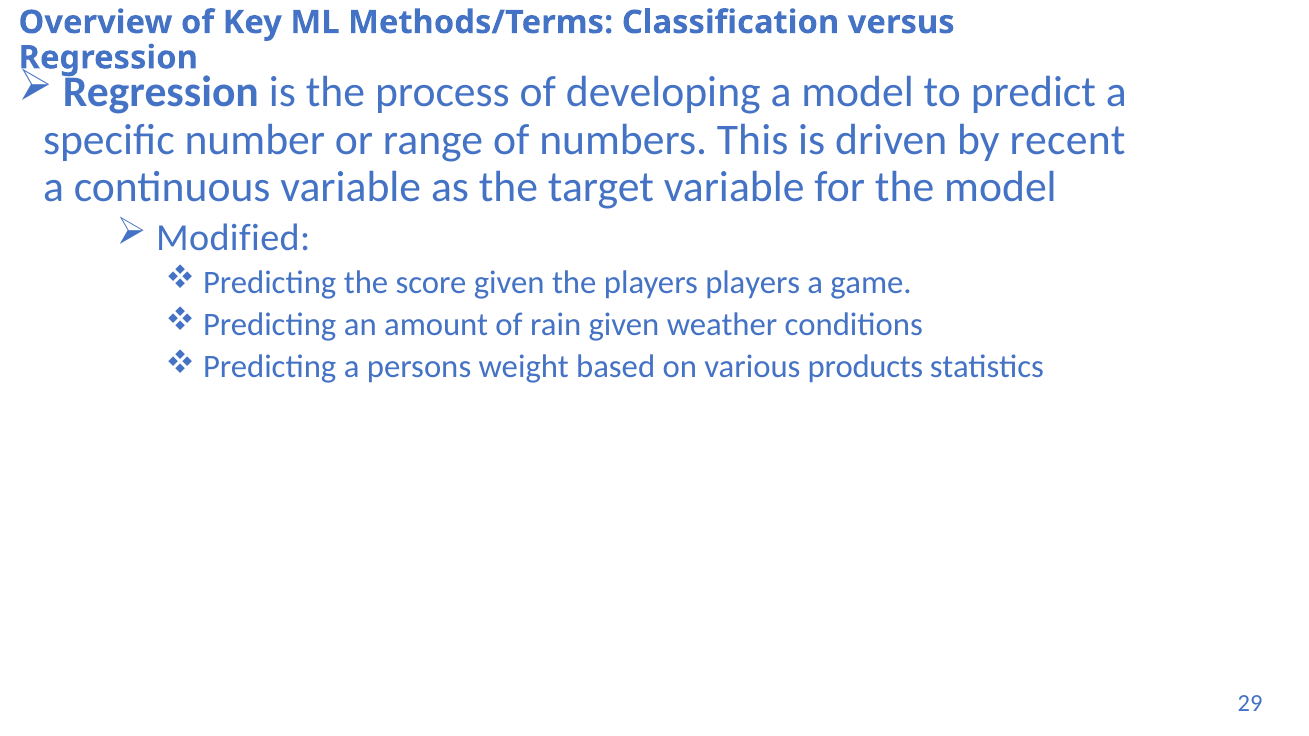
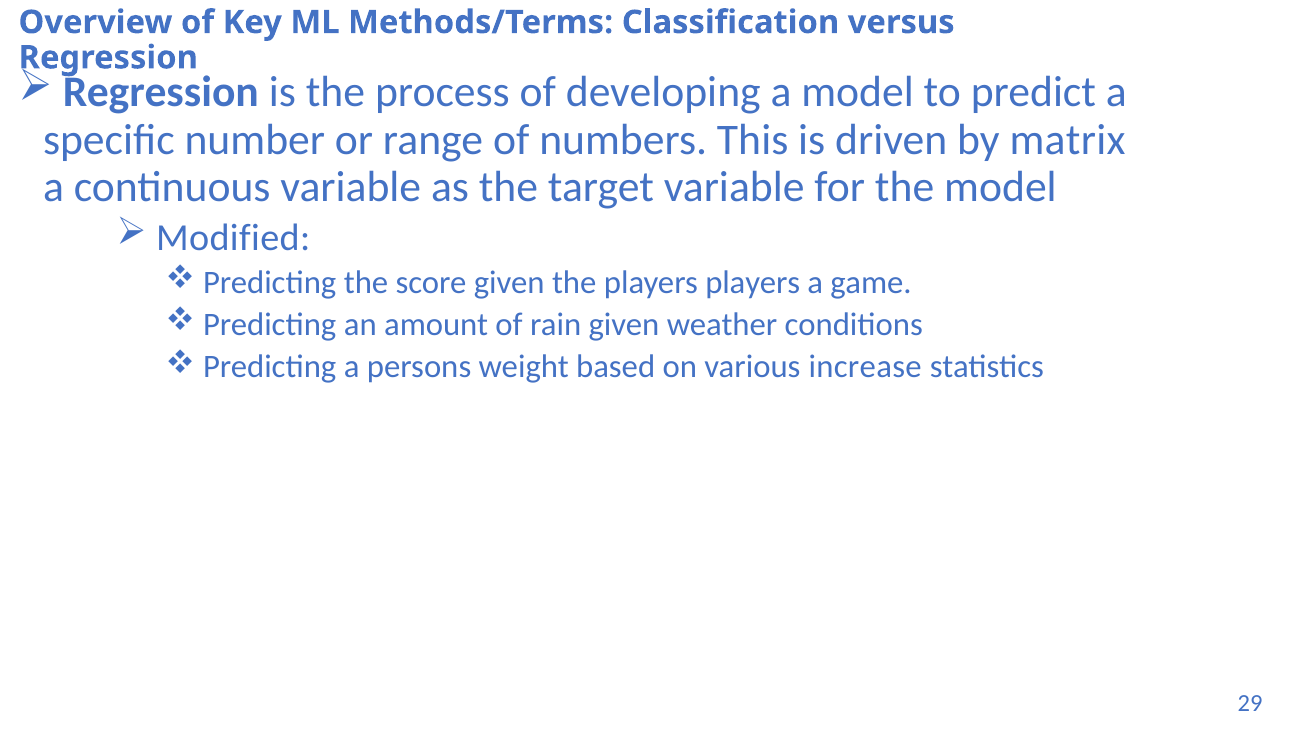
recent: recent -> matrix (1068, 140)
products: products -> increase (865, 367)
